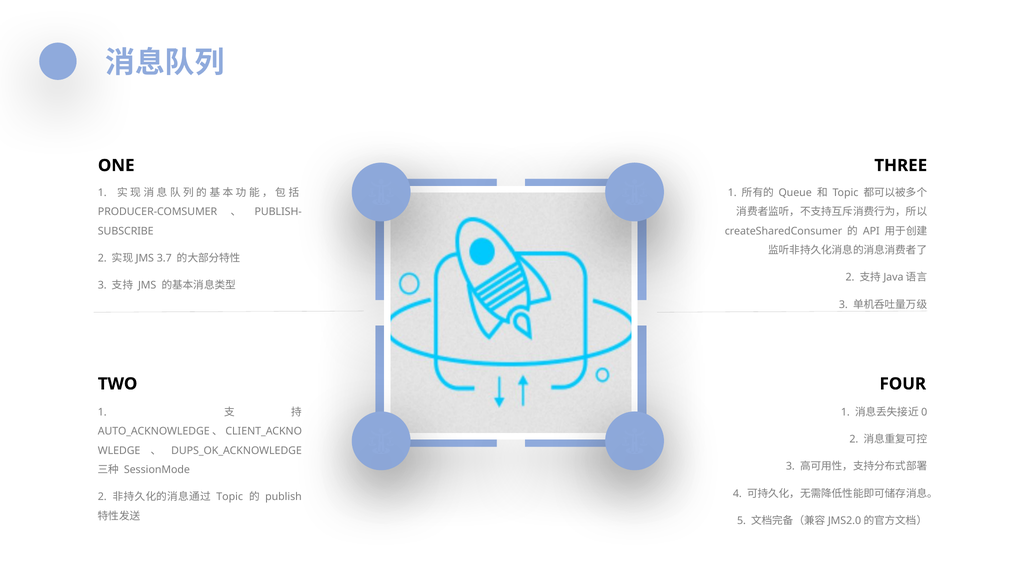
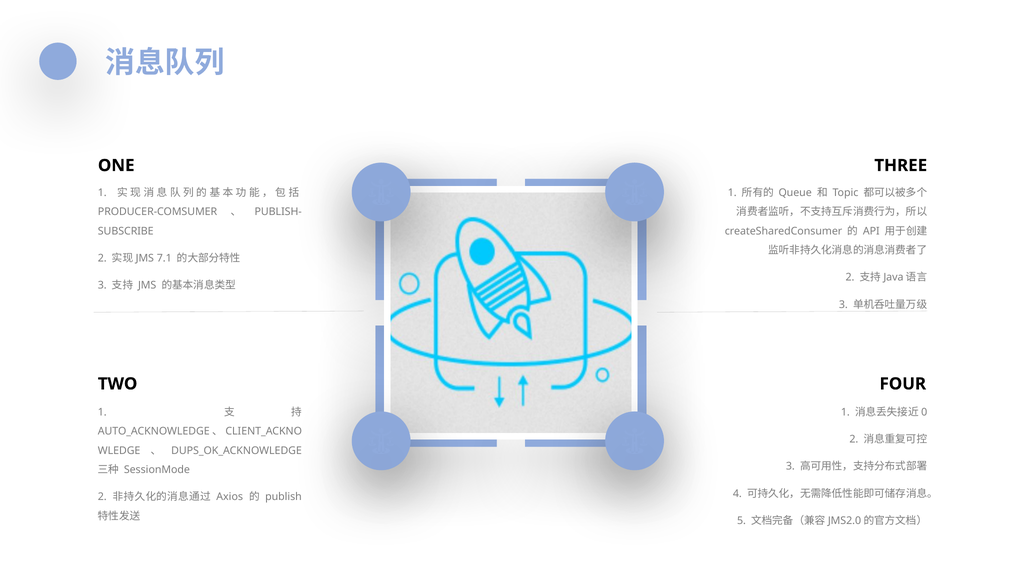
3.7: 3.7 -> 7.1 (164, 258)
Topic: Topic -> Axios (230, 497)
